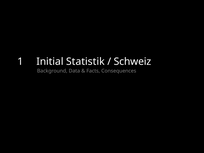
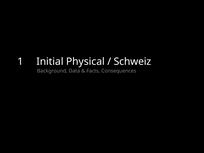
Statistik: Statistik -> Physical (85, 62)
